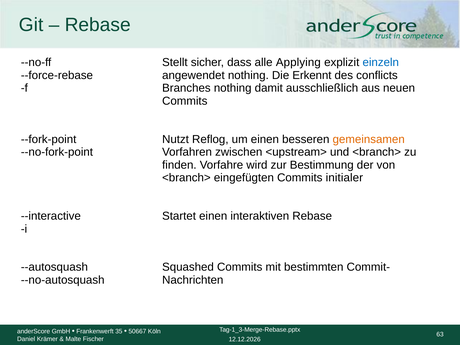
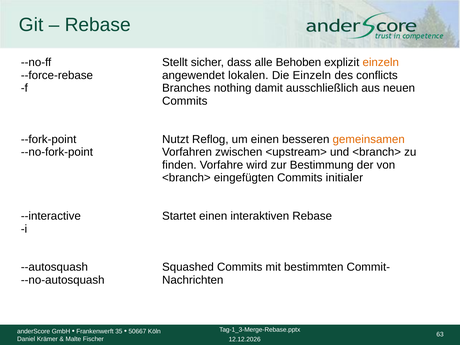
Applying: Applying -> Behoben (298, 62)
einzeln colour: blue -> orange (381, 62)
angewendet nothing: nothing -> lokalen (248, 75)
Die Erkennt: Erkennt -> Einzeln (312, 75)
